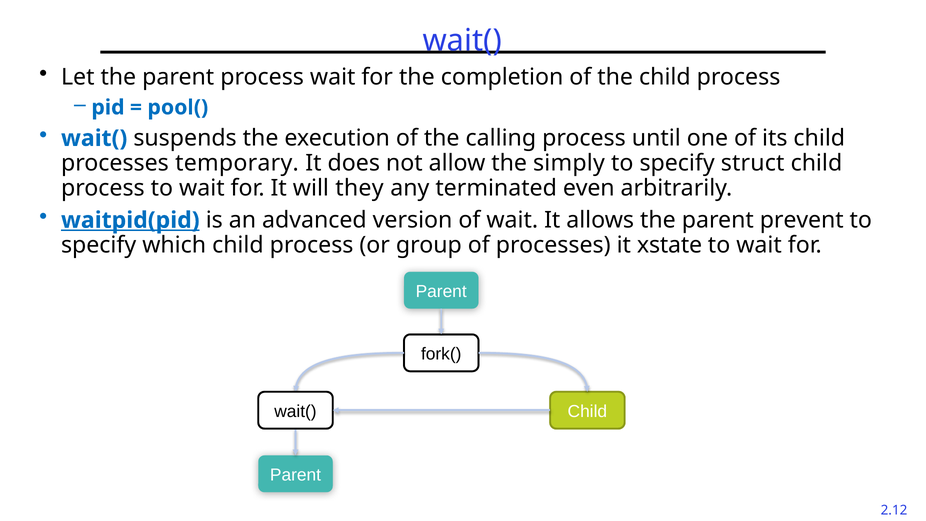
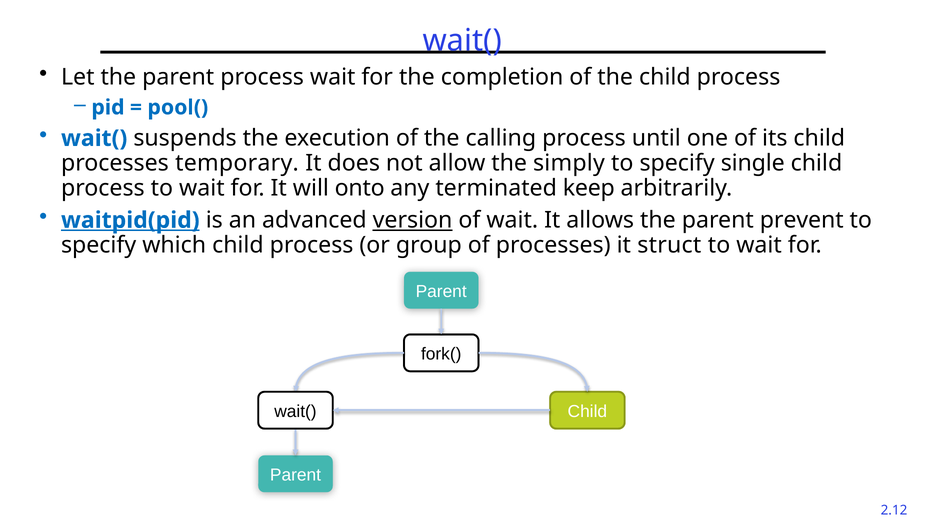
struct: struct -> single (753, 163)
they: they -> onto (360, 188)
even: even -> keep (589, 188)
version underline: none -> present (413, 220)
xstate: xstate -> struct (669, 245)
